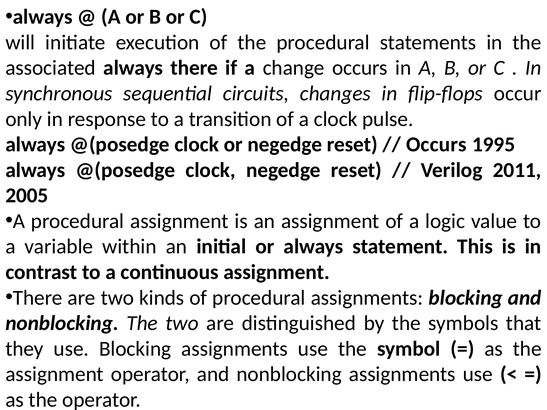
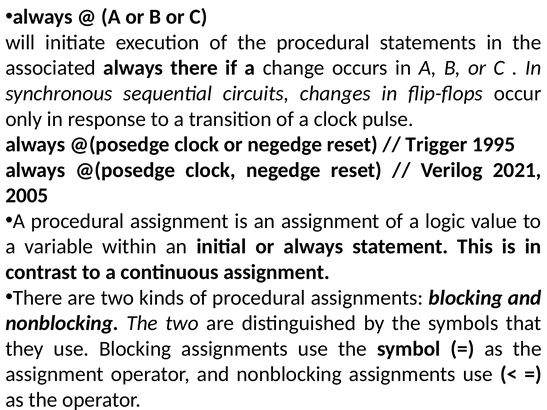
Occurs: Occurs -> Trigger (436, 145)
2011: 2011 -> 2021 (517, 170)
